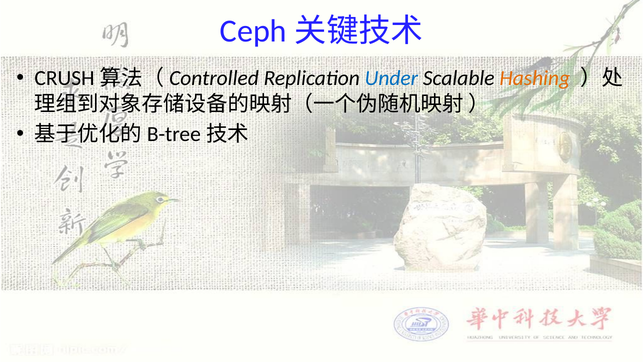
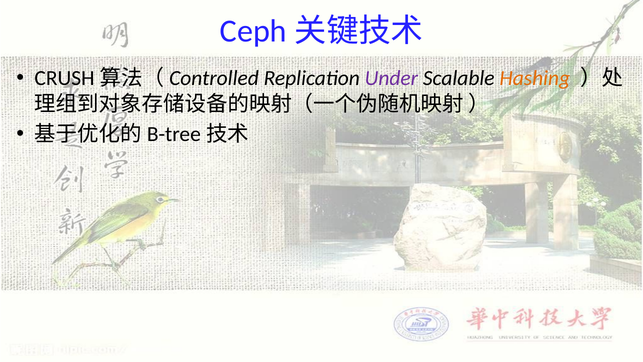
Under colour: blue -> purple (391, 78)
